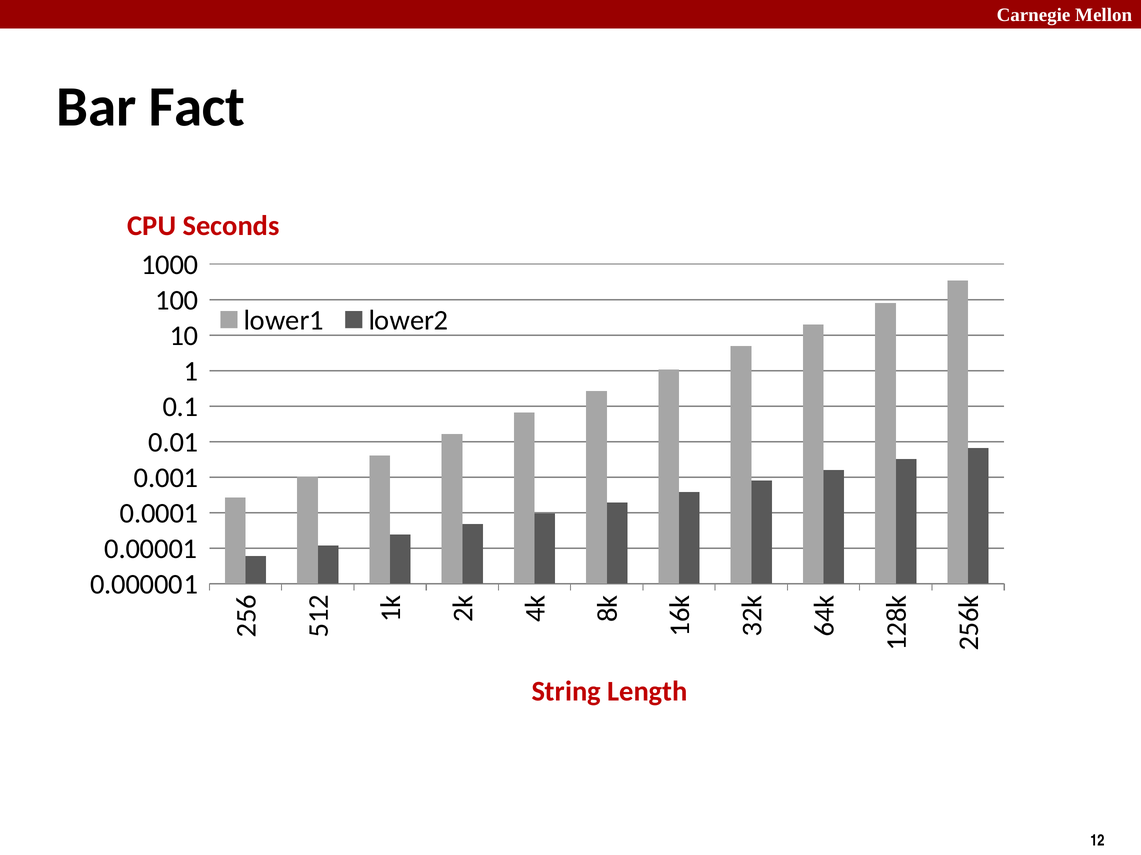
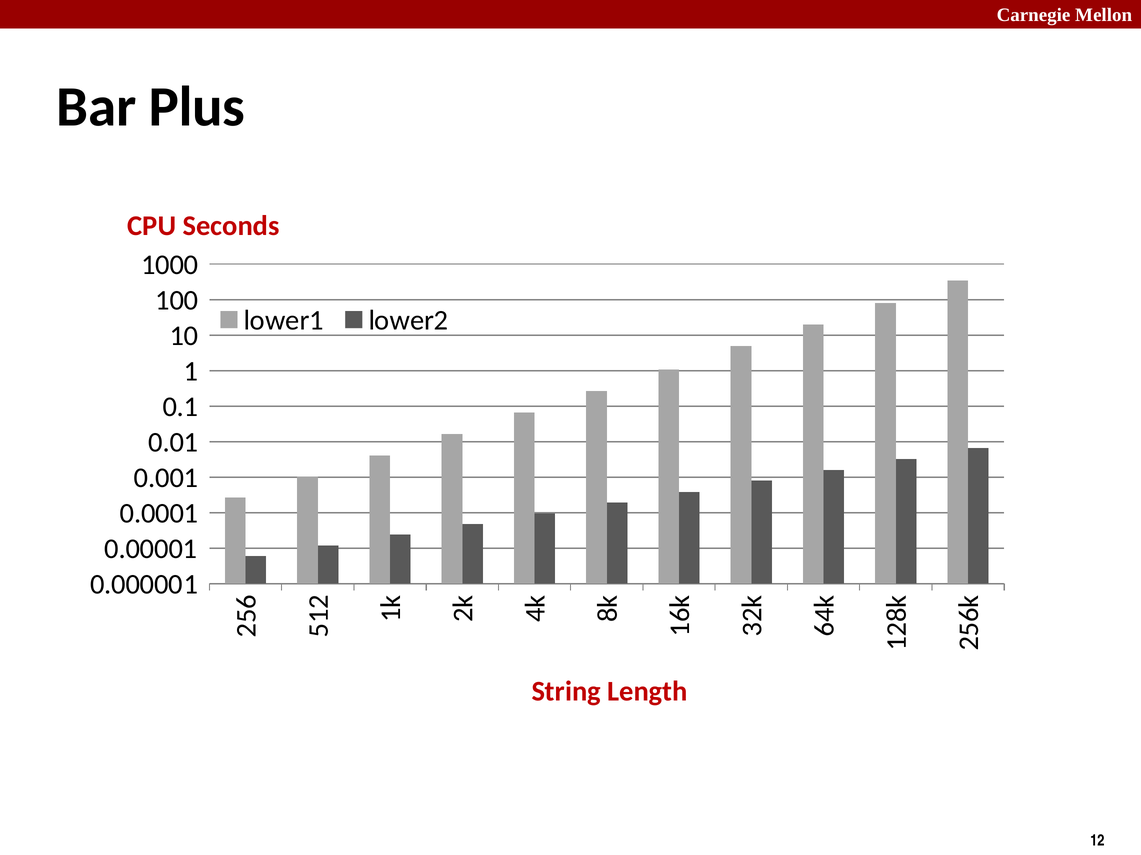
Fact: Fact -> Plus (197, 107)
